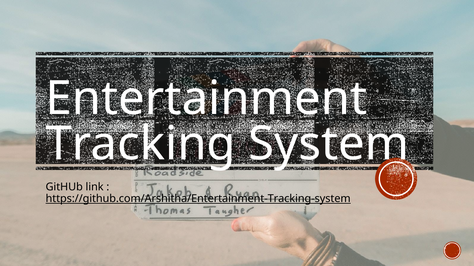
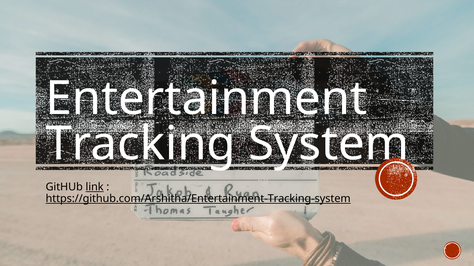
link underline: none -> present (95, 187)
